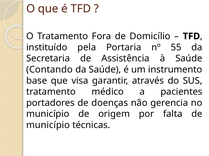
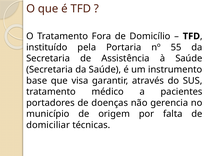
Contando: Contando -> Secretaria (50, 70)
município: município -> domiciliar (48, 126)
